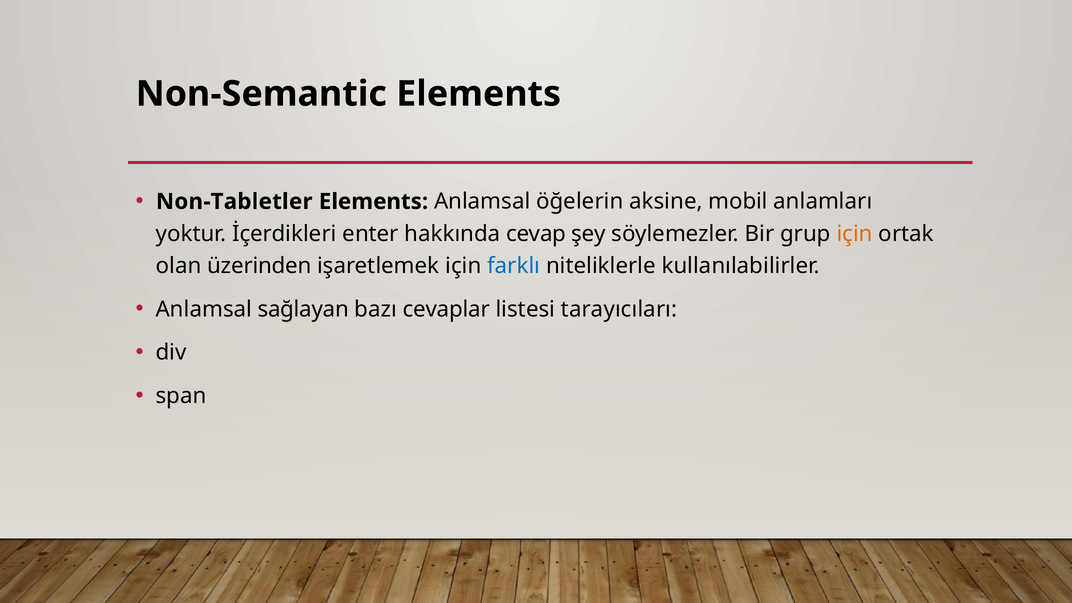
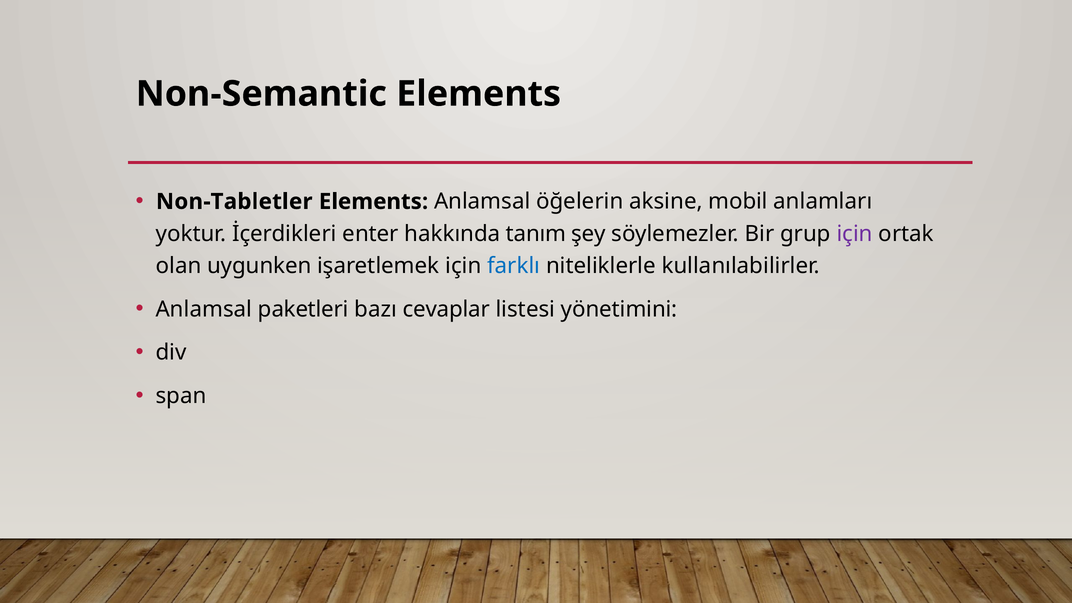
cevap: cevap -> tanım (536, 234)
için colour: orange -> purple (855, 234)
üzerinden: üzerinden -> uygunken (259, 266)
sağlayan: sağlayan -> paketleri (303, 309)
tarayıcıları: tarayıcıları -> yönetimini (619, 309)
